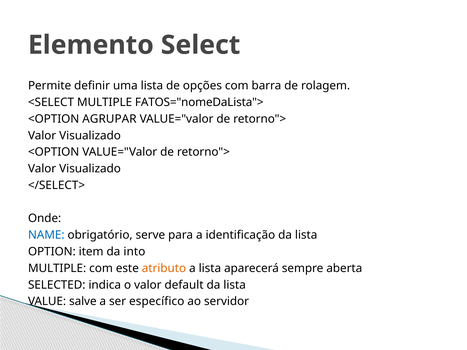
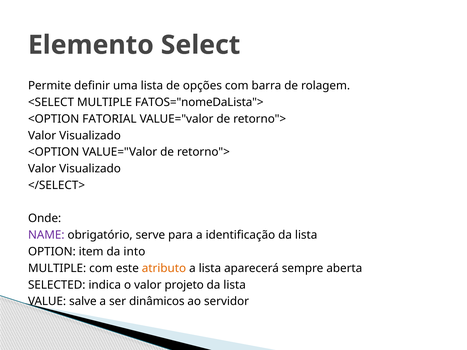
AGRUPAR: AGRUPAR -> FATORIAL (109, 119)
NAME colour: blue -> purple (46, 235)
default: default -> projeto (184, 285)
específico: específico -> dinâmicos (157, 302)
